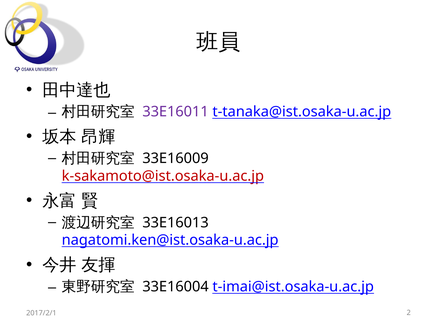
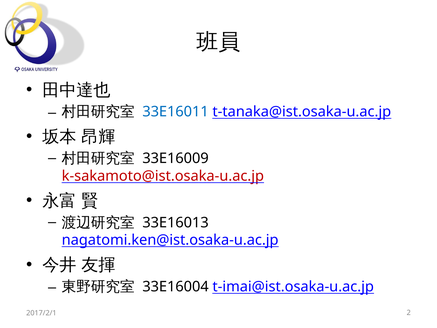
33E16011 colour: purple -> blue (176, 112)
